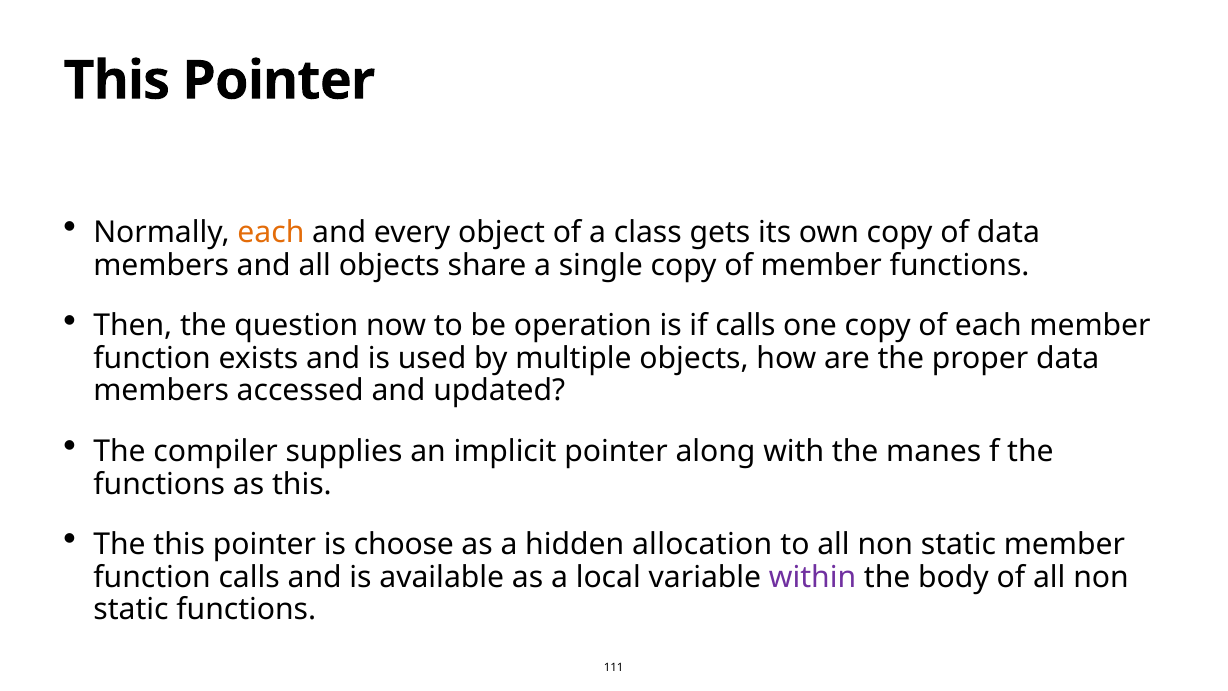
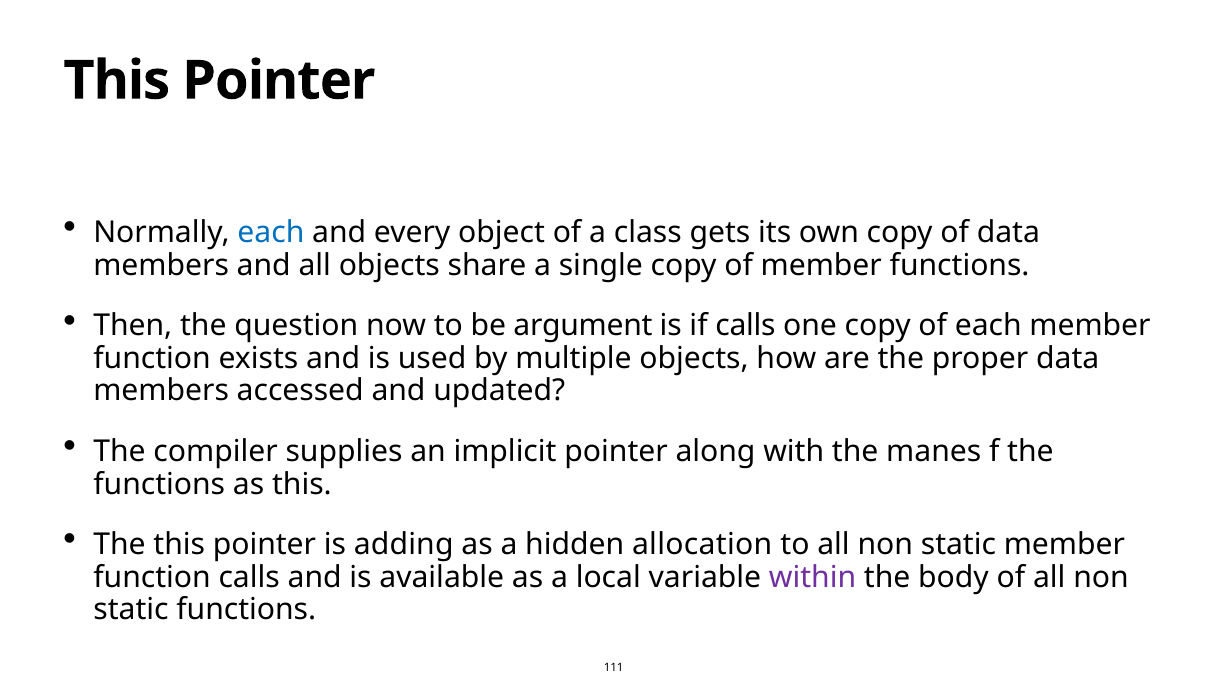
each colour: orange -> blue (271, 233)
operation: operation -> argument (583, 326)
choose: choose -> adding (404, 545)
